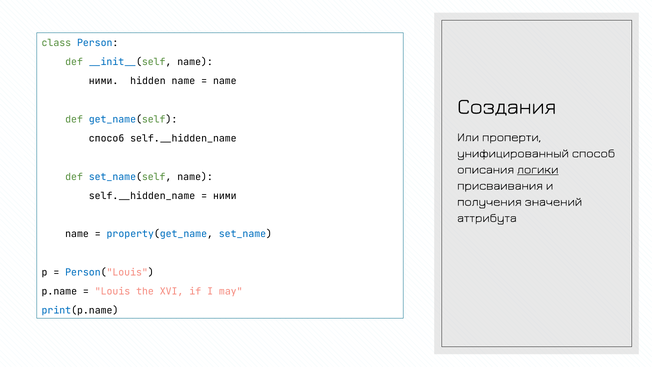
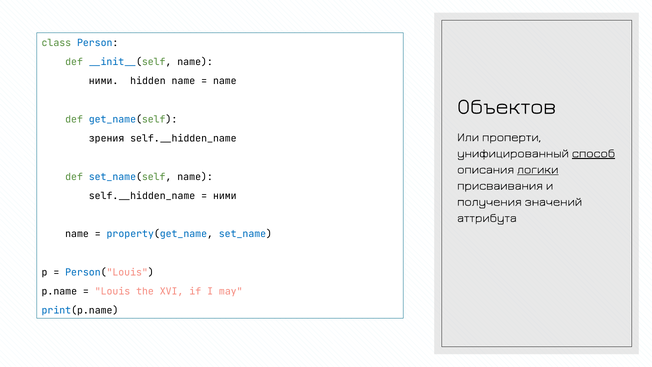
Создания: Создания -> Объектов (507, 107)
способ: способ -> зрения (107, 138)
способ underline: none -> present (594, 153)
